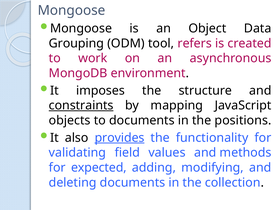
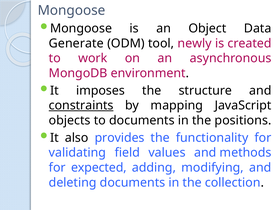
Grouping: Grouping -> Generate (76, 43)
refers: refers -> newly (195, 43)
provides underline: present -> none (120, 137)
